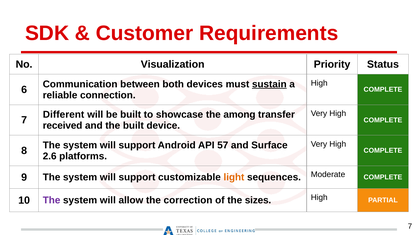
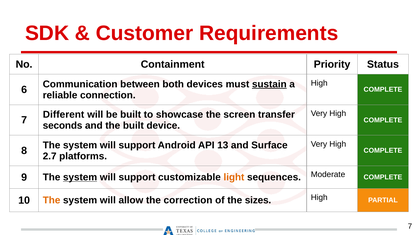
Visualization: Visualization -> Containment (173, 64)
among: among -> screen (239, 115)
received: received -> seconds (63, 126)
57: 57 -> 13 (223, 145)
2.6: 2.6 -> 2.7 (50, 156)
system underline: none -> present (80, 177)
The colour: purple -> orange (52, 200)
